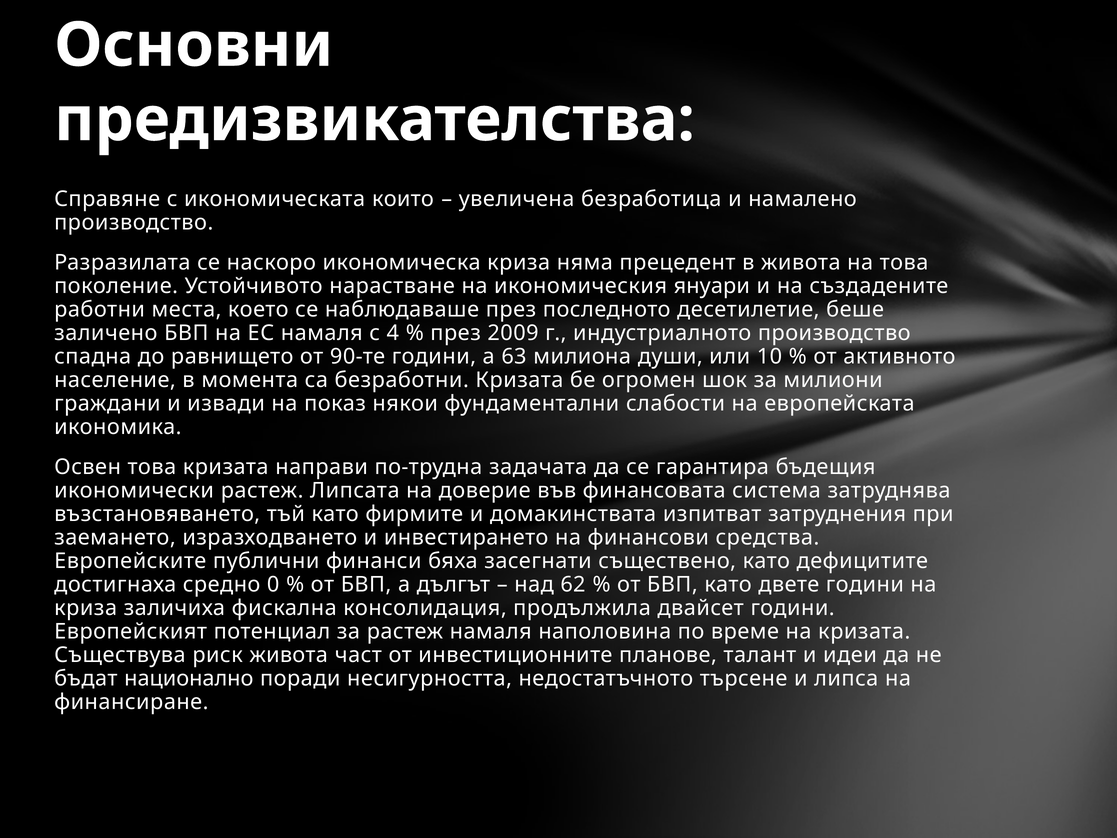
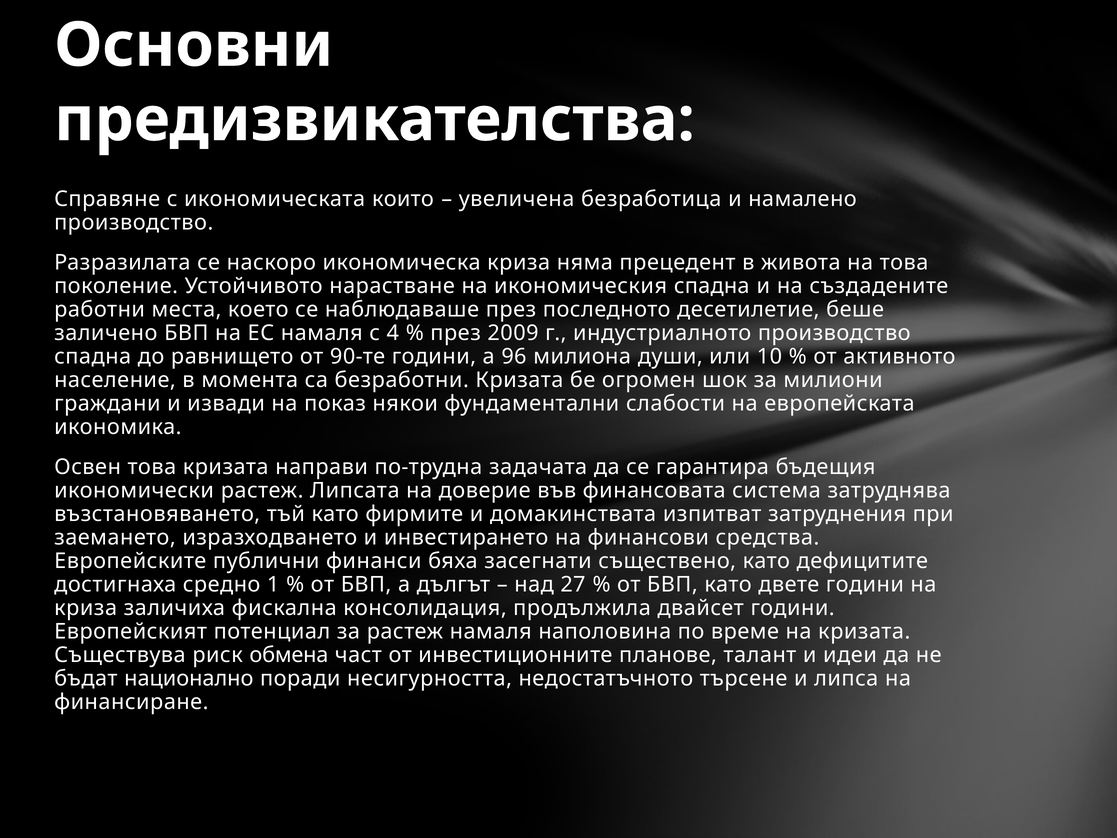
икономическия януари: януари -> спадна (712, 286)
63: 63 -> 96 (514, 356)
0: 0 -> 1 (273, 585)
62: 62 -> 27 (573, 585)
риск живота: живота -> обмена (289, 655)
